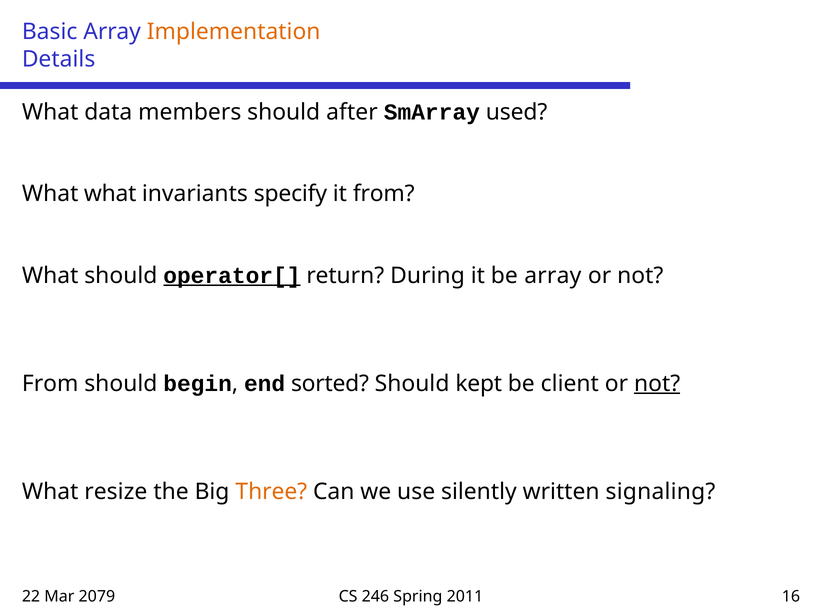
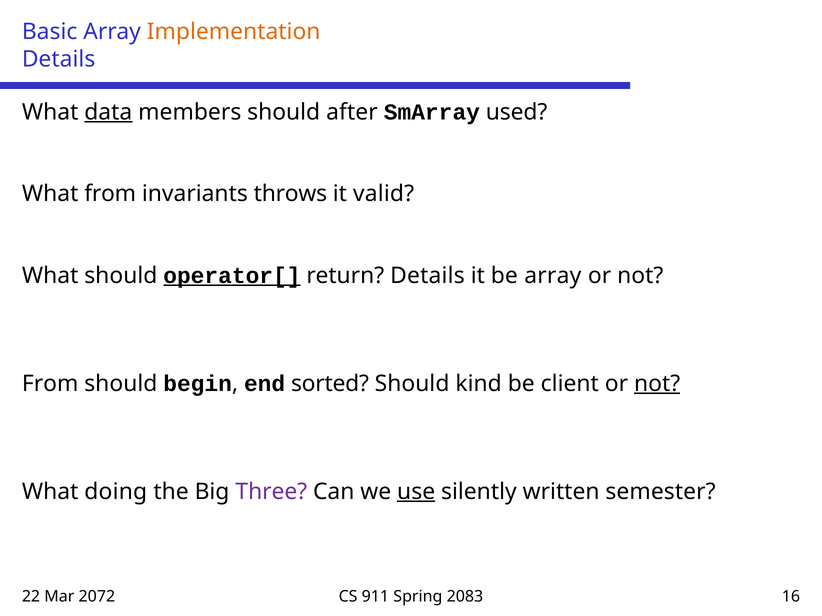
data underline: none -> present (108, 112)
What what: what -> from (110, 194)
specify: specify -> throws (290, 194)
it from: from -> valid (384, 194)
return During: During -> Details (427, 276)
kept: kept -> kind (479, 384)
resize: resize -> doing (116, 492)
Three colour: orange -> purple (271, 492)
use underline: none -> present (416, 492)
signaling: signaling -> semester (661, 492)
2079: 2079 -> 2072 (97, 597)
246: 246 -> 911 (375, 597)
2011: 2011 -> 2083 (465, 597)
